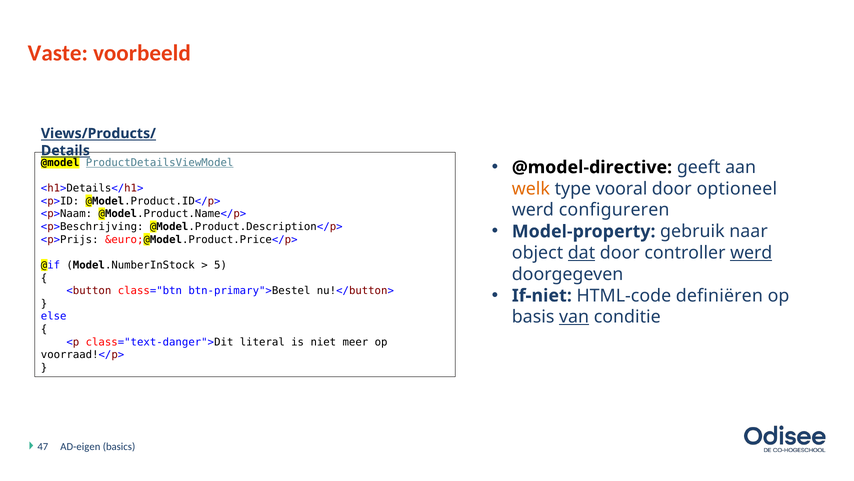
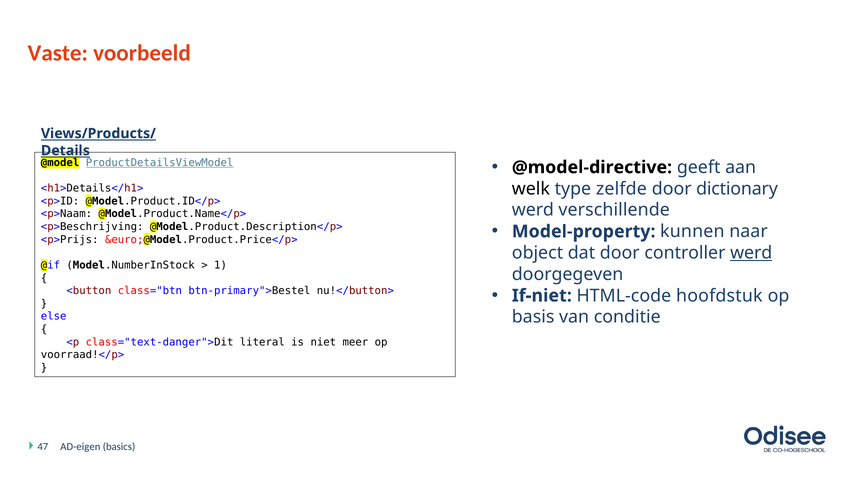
welk colour: orange -> black (531, 188)
vooral: vooral -> zelfde (621, 188)
optioneel: optioneel -> dictionary (737, 188)
configureren: configureren -> verschillende (614, 210)
gebruik: gebruik -> kunnen (692, 231)
dat underline: present -> none (581, 253)
5: 5 -> 1 (221, 265)
definiëren: definiëren -> hoofdstuk (719, 295)
van underline: present -> none (574, 317)
